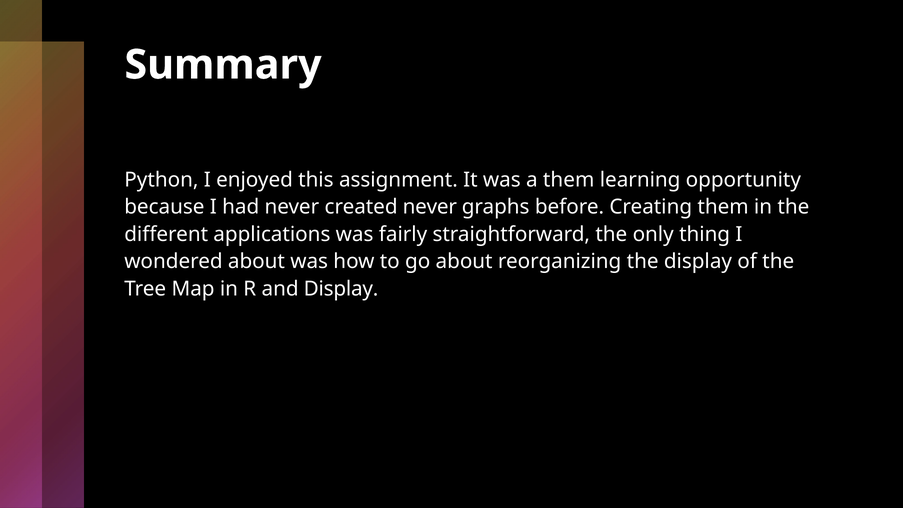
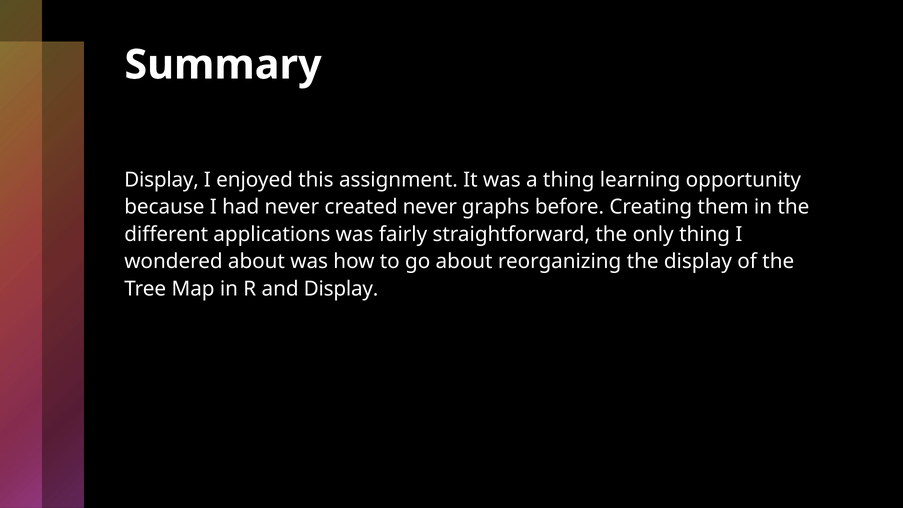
Python: Python -> Display (162, 180)
a them: them -> thing (569, 180)
